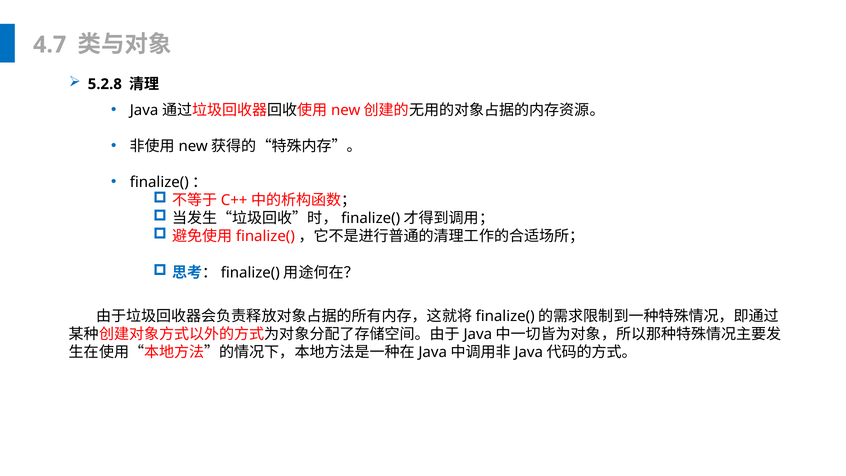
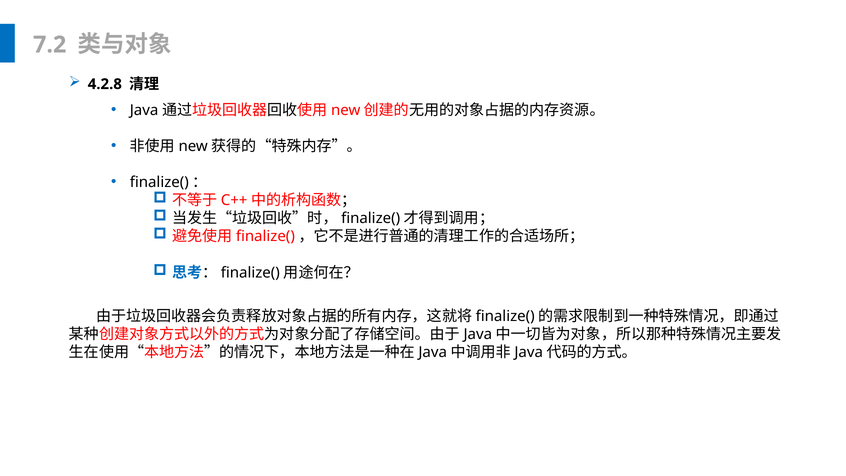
4.7: 4.7 -> 7.2 (50, 45)
5.2.8: 5.2.8 -> 4.2.8 (105, 84)
